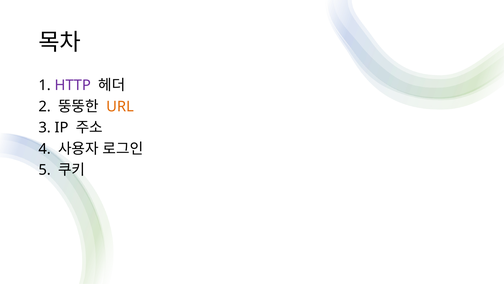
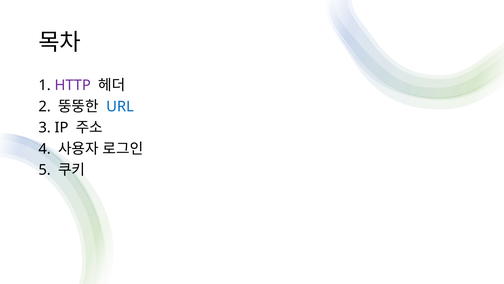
URL colour: orange -> blue (120, 106)
